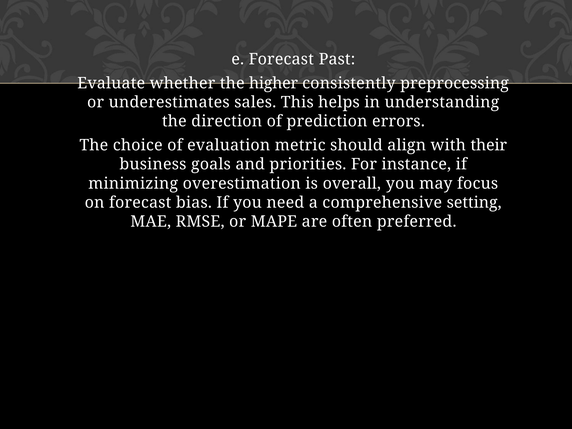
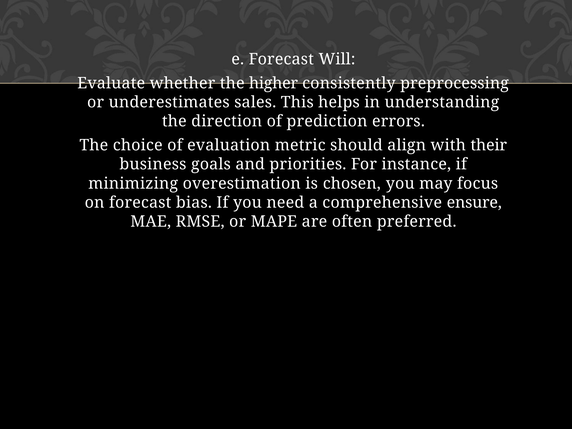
Past: Past -> Will (337, 59)
overall: overall -> chosen (352, 183)
setting: setting -> ensure (474, 203)
